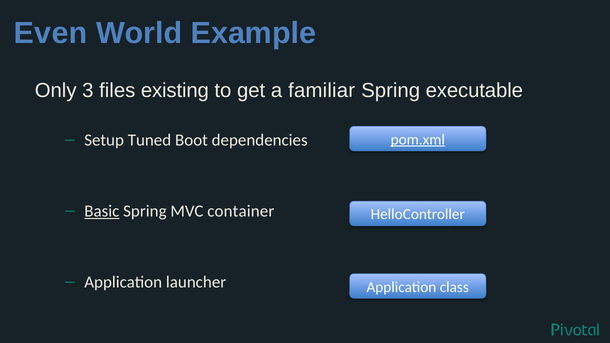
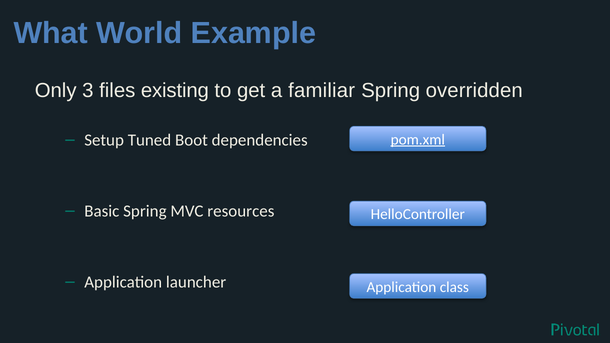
Even: Even -> What (51, 33)
executable: executable -> overridden (474, 91)
Basic underline: present -> none (102, 211)
container: container -> resources (241, 211)
